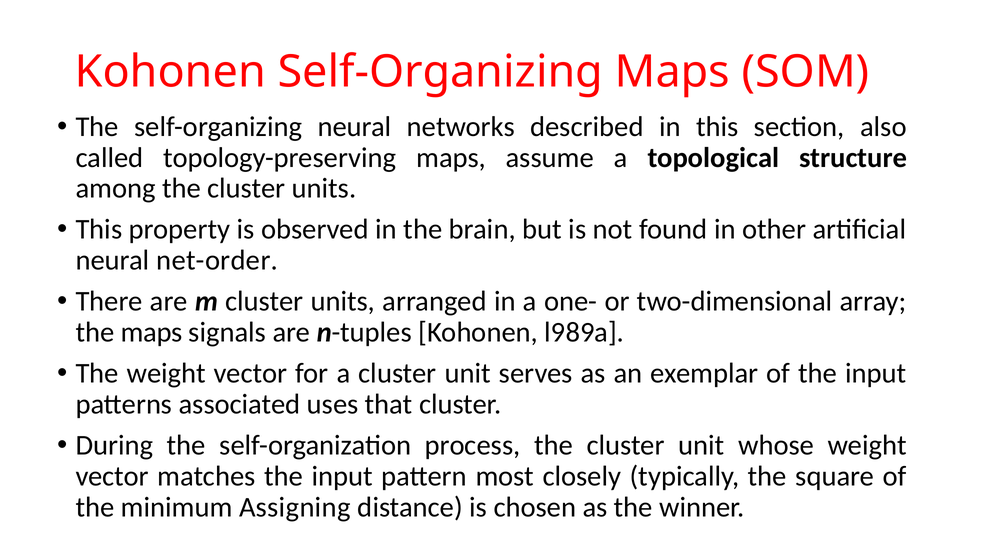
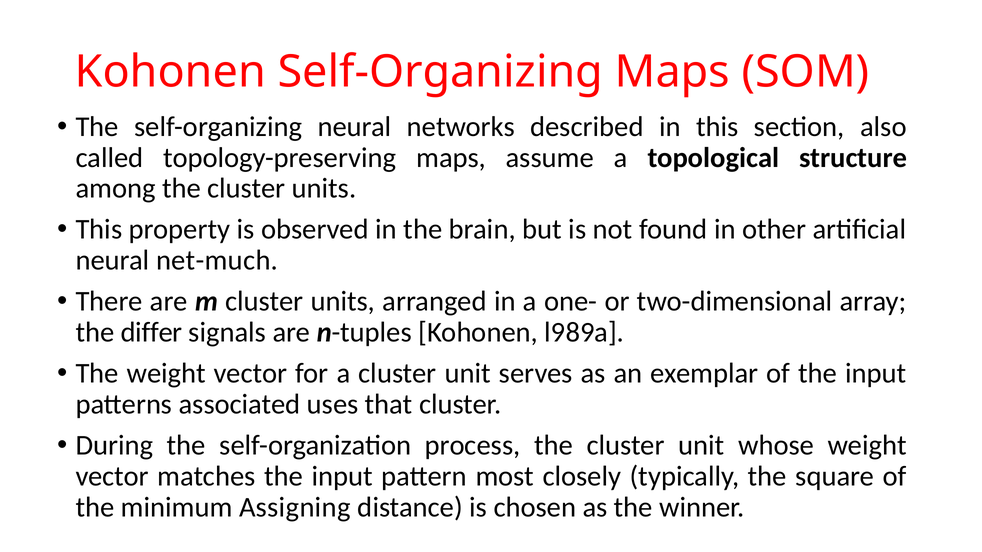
net-order: net-order -> net-much (217, 261)
the maps: maps -> differ (152, 333)
